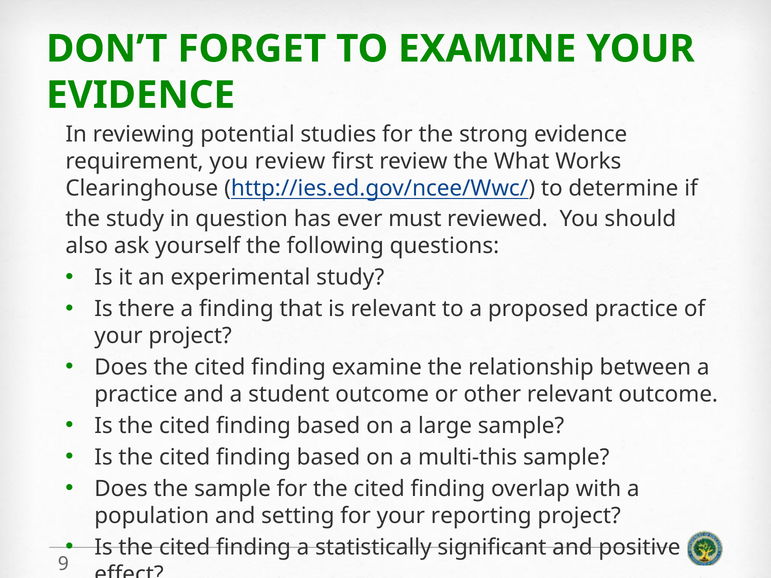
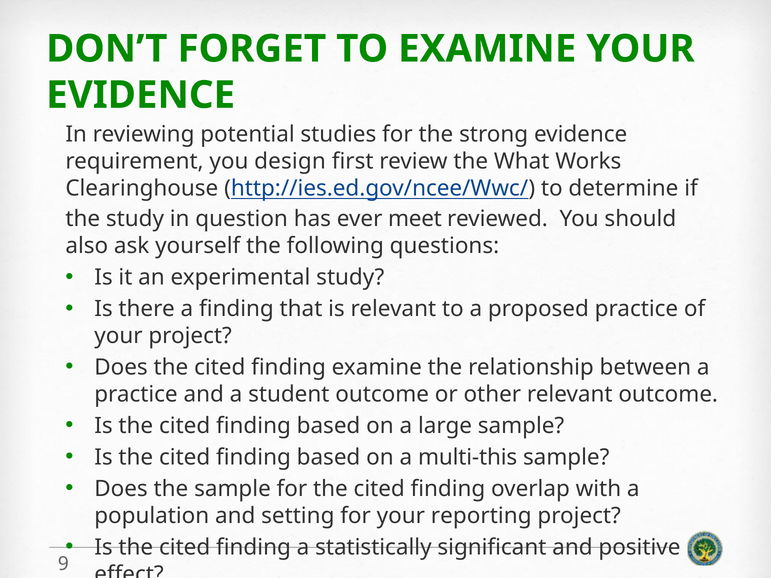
you review: review -> design (290, 161)
must: must -> meet (415, 219)
